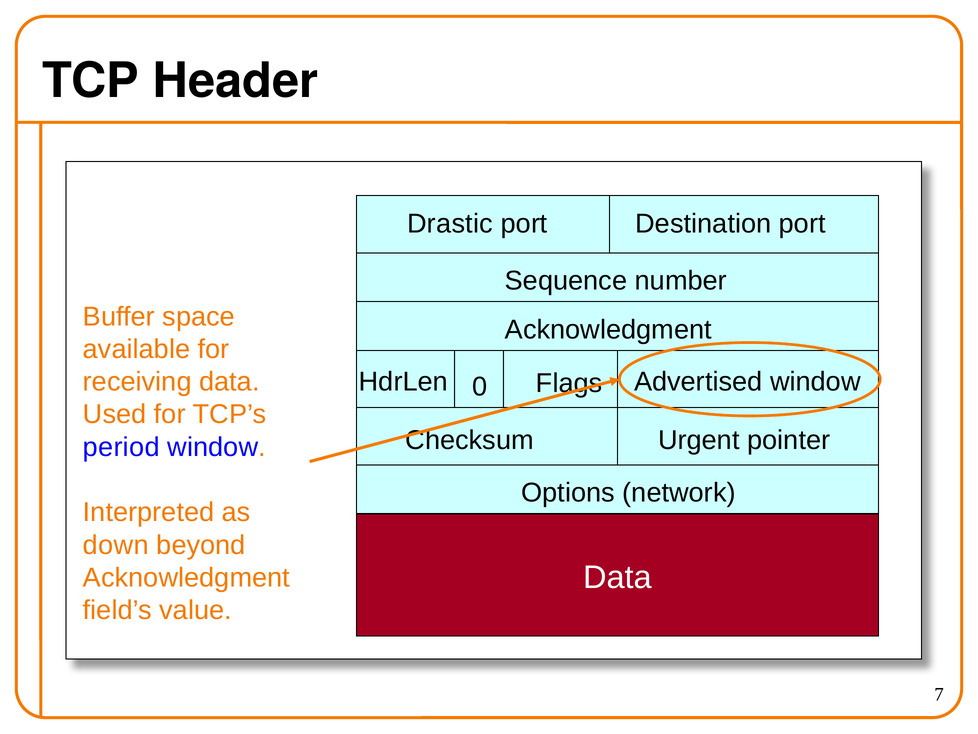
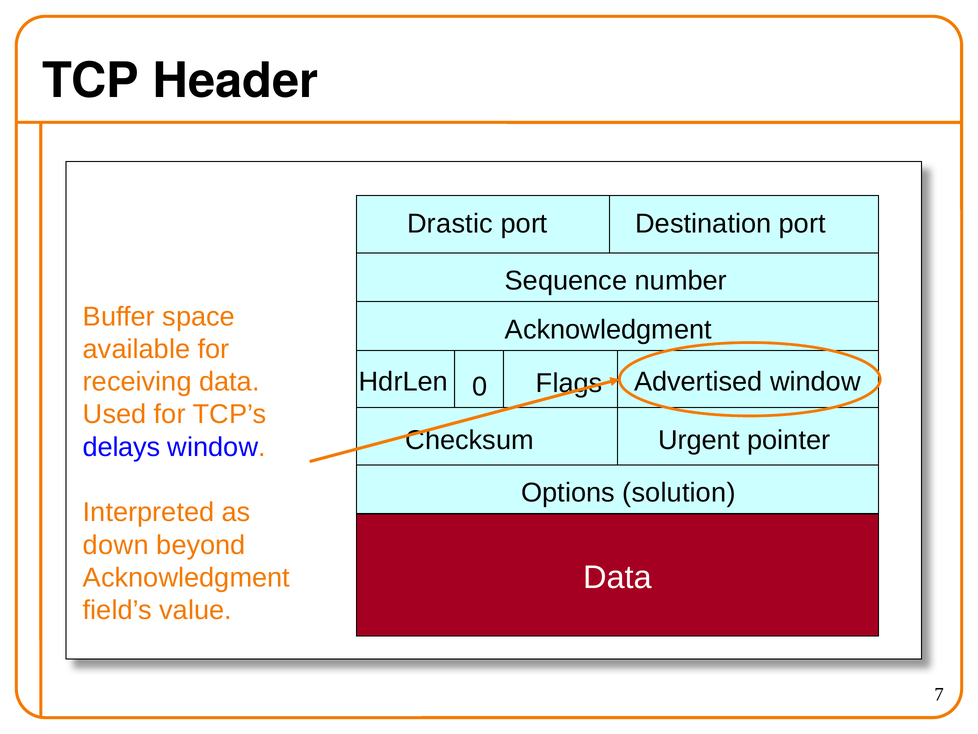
period: period -> delays (122, 447)
network: network -> solution (679, 493)
